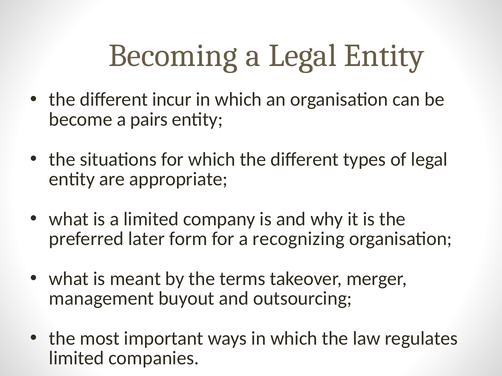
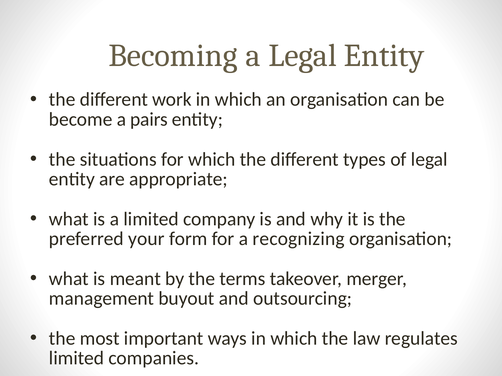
incur: incur -> work (172, 100)
later: later -> your (146, 239)
